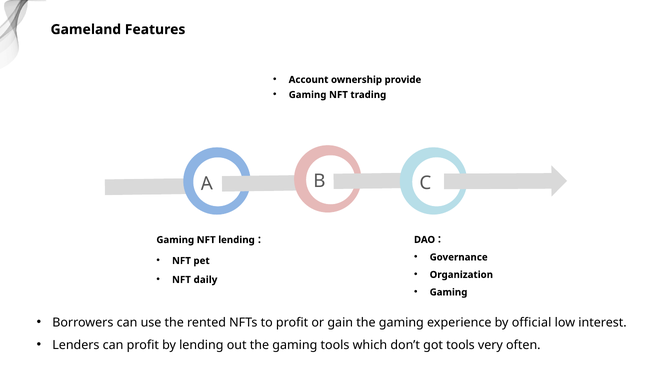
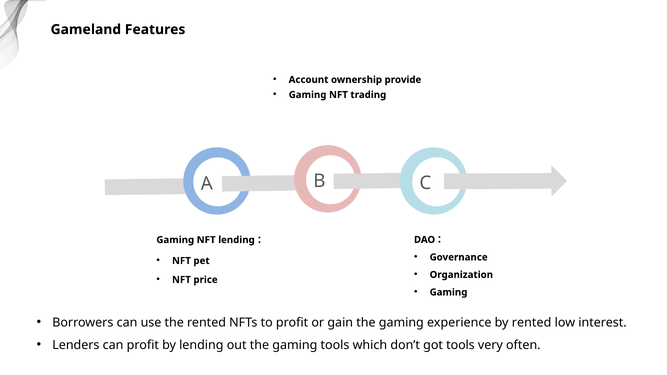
daily: daily -> price (206, 280)
by official: official -> rented (532, 323)
